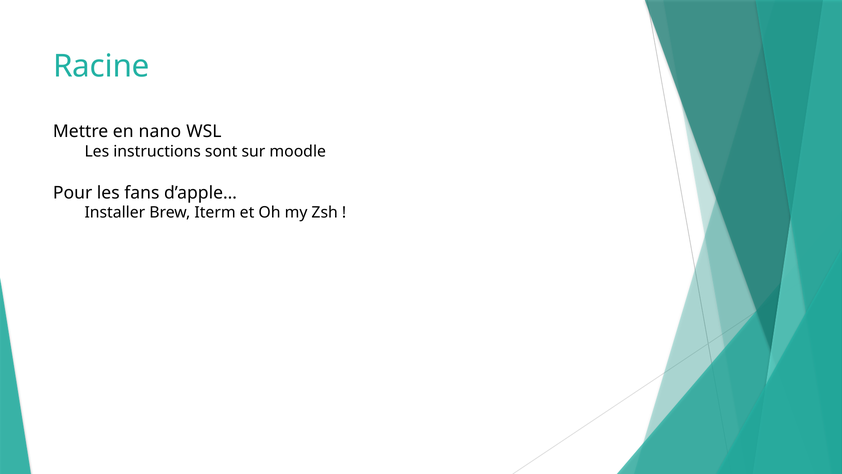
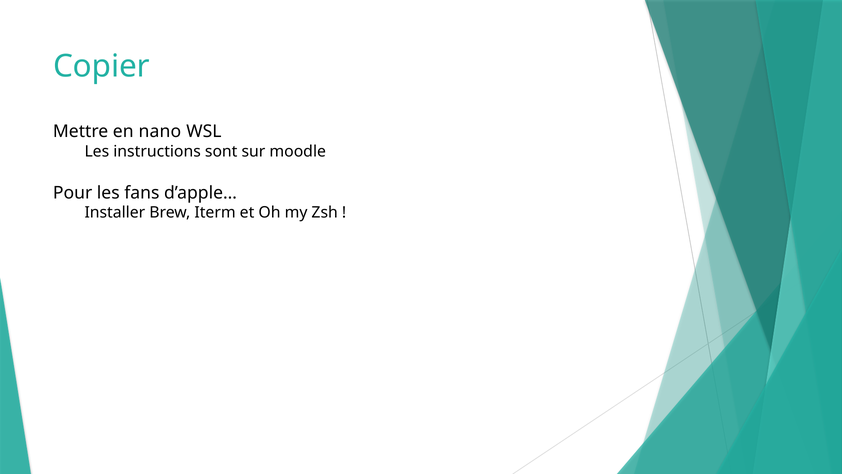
Racine: Racine -> Copier (101, 66)
